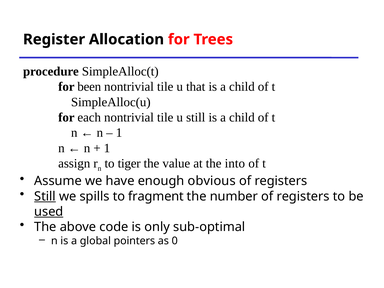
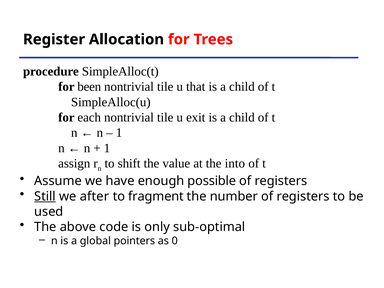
u still: still -> exit (196, 117)
tiger: tiger -> shift (129, 163)
obvious: obvious -> possible (212, 181)
spills: spills -> after (94, 196)
used underline: present -> none (49, 212)
